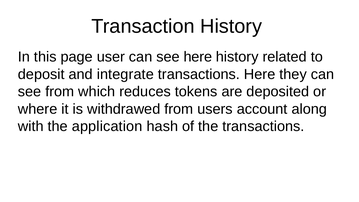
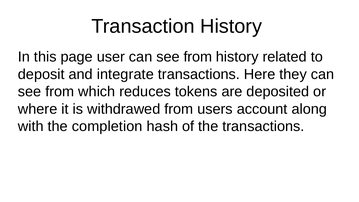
user can see here: here -> from (198, 57)
application: application -> completion (107, 126)
